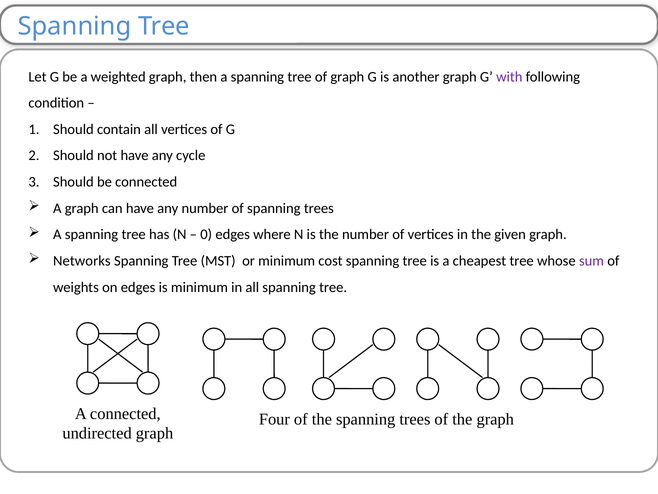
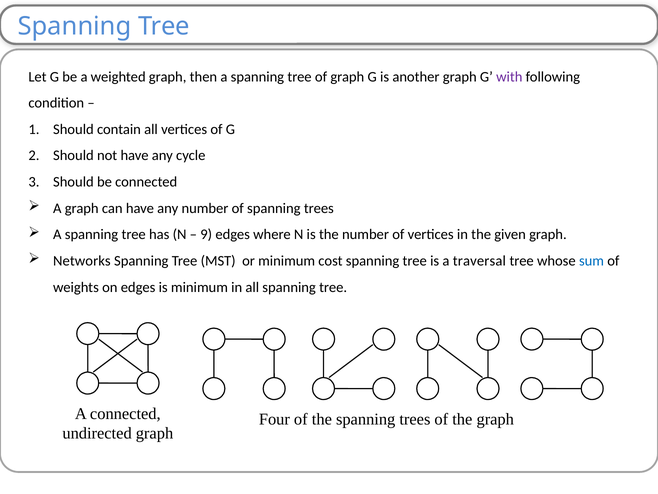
0: 0 -> 9 (206, 234)
cheapest: cheapest -> traversal (479, 261)
sum colour: purple -> blue (592, 261)
